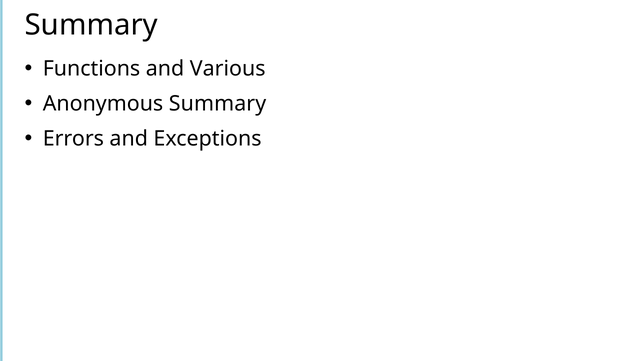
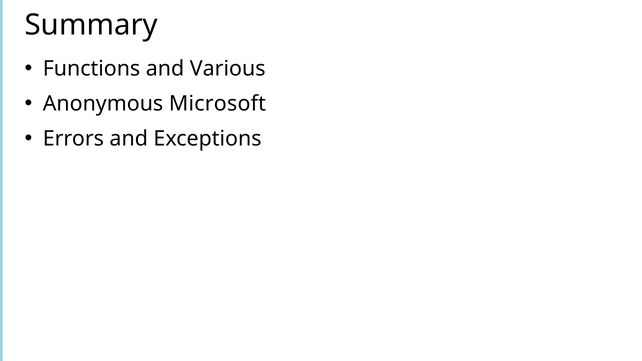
Anonymous Summary: Summary -> Microsoft (217, 104)
